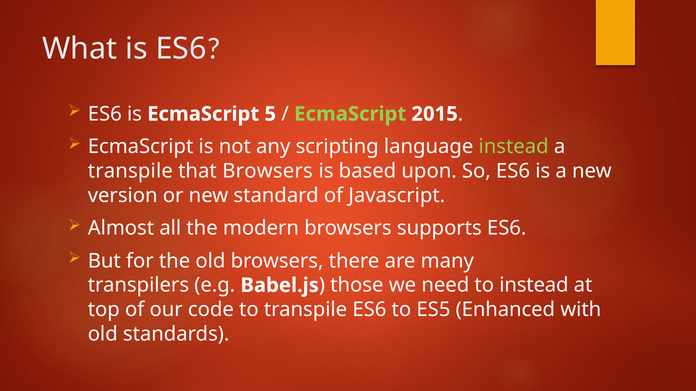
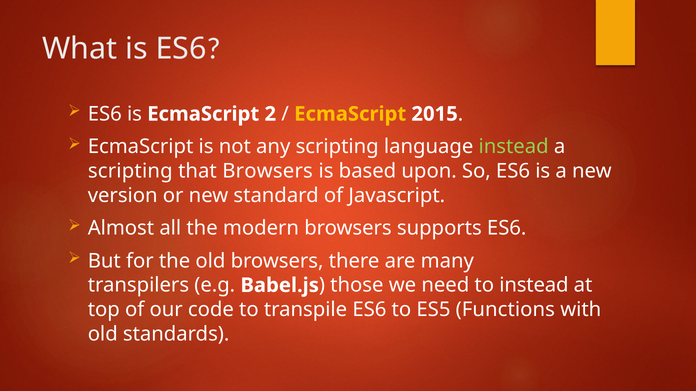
5: 5 -> 2 (270, 114)
EcmaScript colour: light green -> yellow (350, 114)
transpile: transpile -> scripting (130, 171)
Enhanced: Enhanced -> Functions (505, 310)
